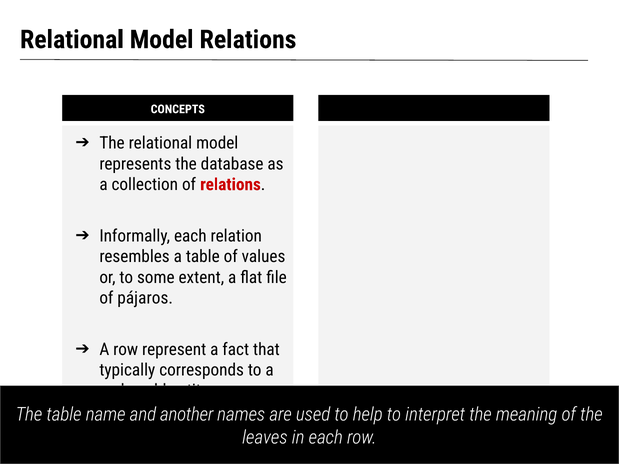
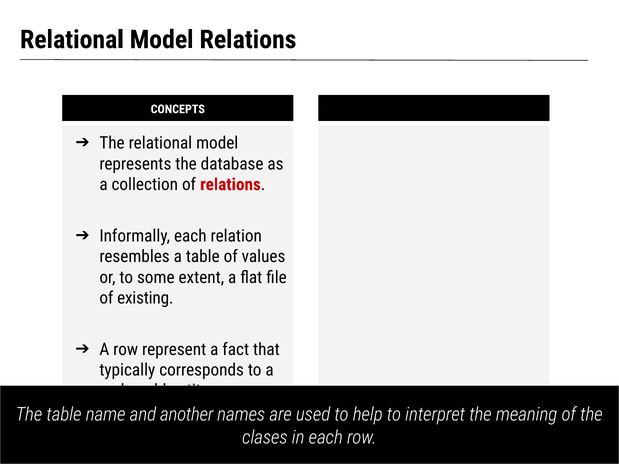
pájaros: pájaros -> existing (145, 298)
leaves: leaves -> clases (265, 438)
